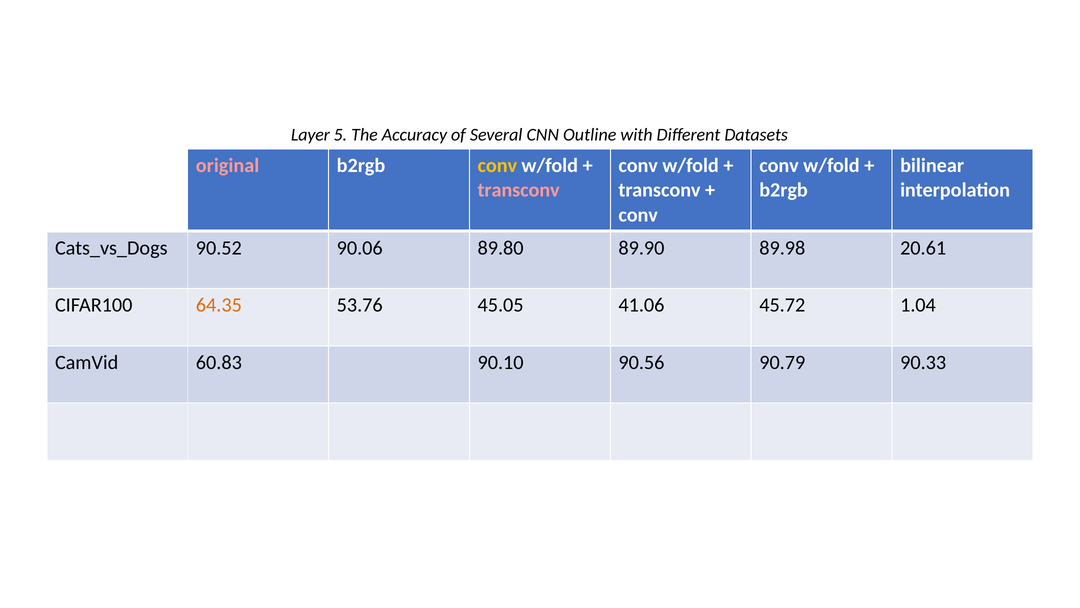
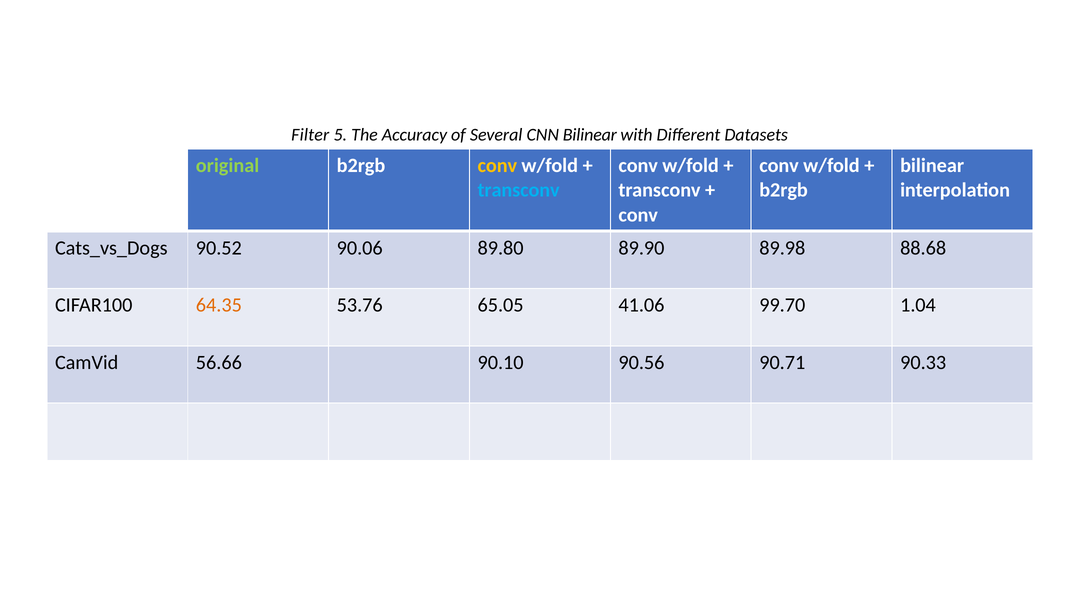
Layer: Layer -> Filter (310, 135)
CNN Outline: Outline -> Bilinear (590, 135)
original colour: pink -> light green (228, 165)
transconv colour: pink -> light blue (519, 190)
20.61: 20.61 -> 88.68 (923, 248)
45.05: 45.05 -> 65.05 (501, 305)
45.72: 45.72 -> 99.70 (782, 305)
60.83: 60.83 -> 56.66 (219, 362)
90.79: 90.79 -> 90.71 (782, 362)
